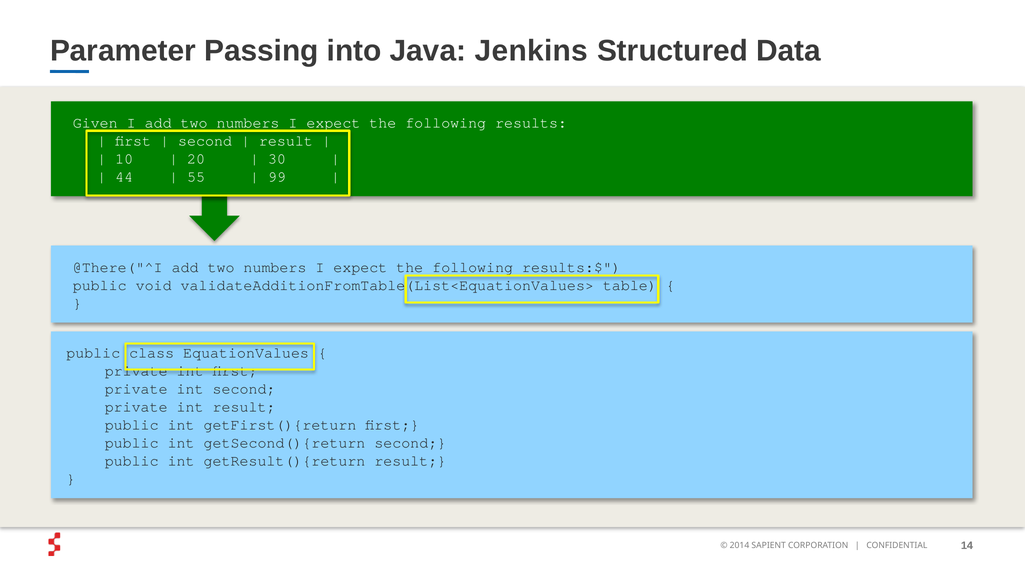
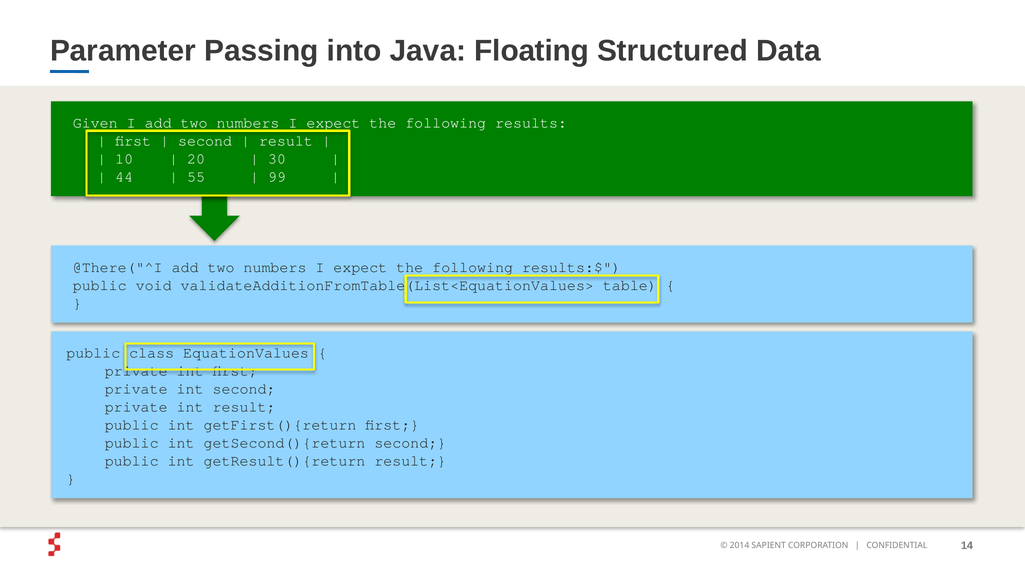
Jenkins: Jenkins -> Floating (532, 51)
